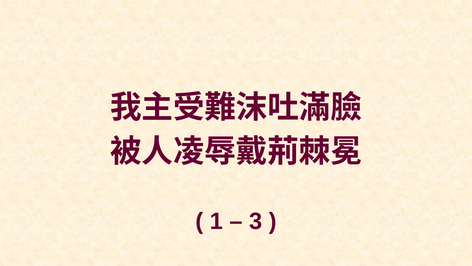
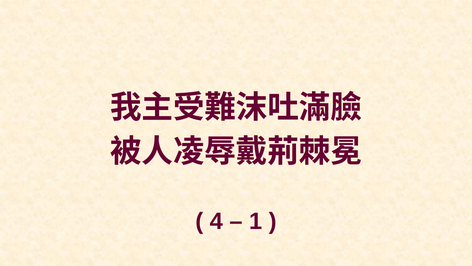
1: 1 -> 4 (216, 221)
3: 3 -> 1 (256, 221)
